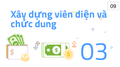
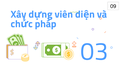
dung: dung -> pháp (46, 24)
